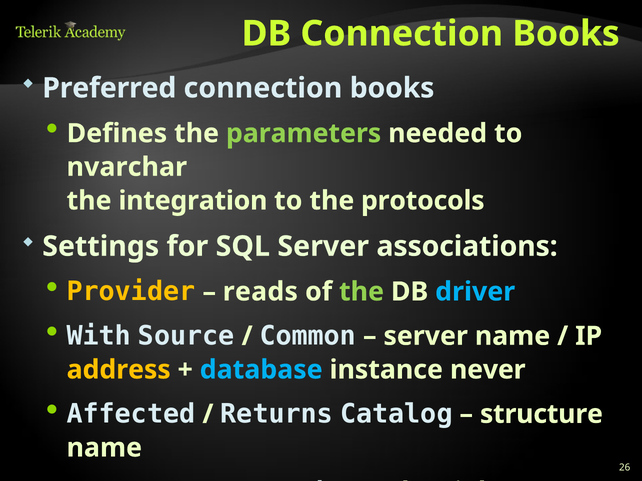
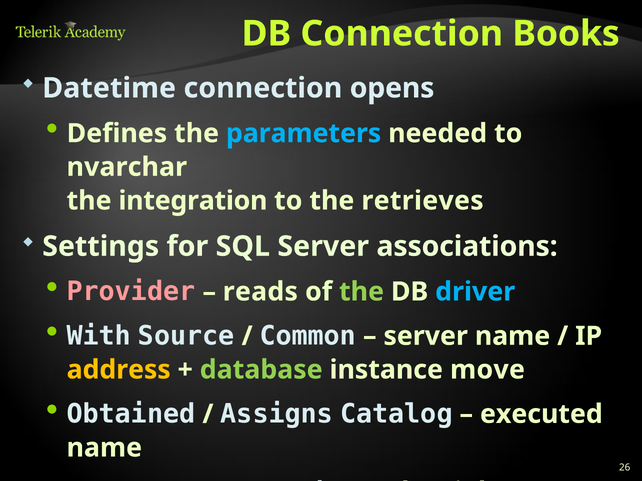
Preferred: Preferred -> Datetime (109, 88)
books: books -> opens (392, 88)
parameters colour: light green -> light blue (304, 134)
protocols: protocols -> retrieves (423, 201)
Provider colour: yellow -> pink (131, 292)
database colour: light blue -> light green (261, 370)
never: never -> move (488, 370)
Affected: Affected -> Obtained (131, 414)
Returns: Returns -> Assigns (277, 414)
structure: structure -> executed (541, 414)
